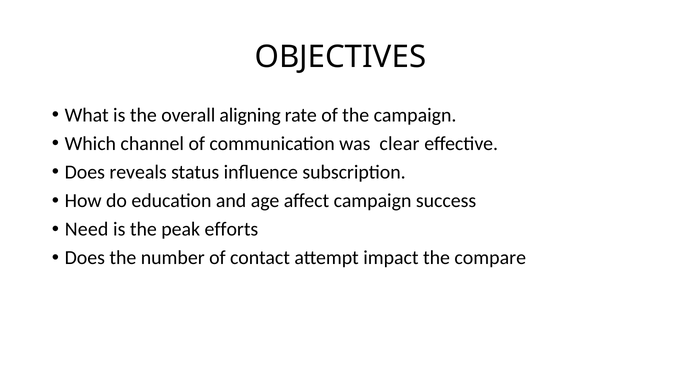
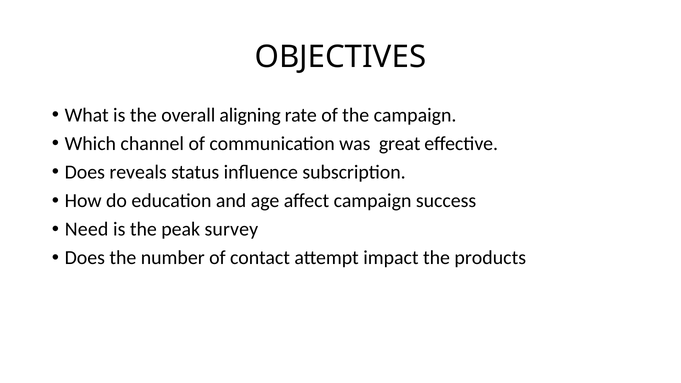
clear: clear -> great (400, 144)
efforts: efforts -> survey (231, 229)
compare: compare -> products (490, 258)
